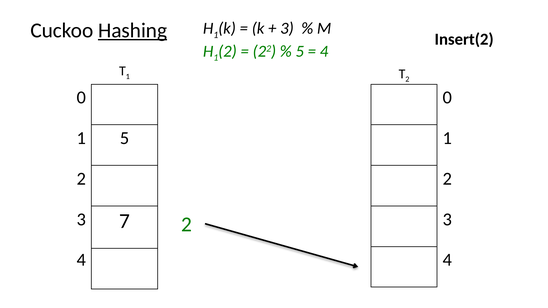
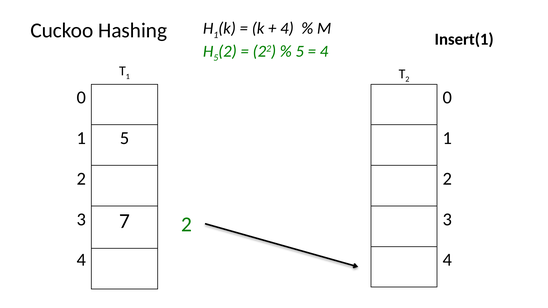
3: 3 -> 4 (287, 28)
Hashing underline: present -> none (133, 31)
Insert(2: Insert(2 -> Insert(1 (464, 39)
1: 1 -> 5 (216, 58)
